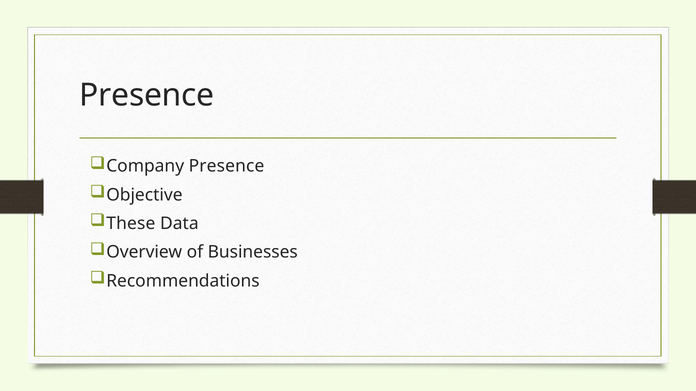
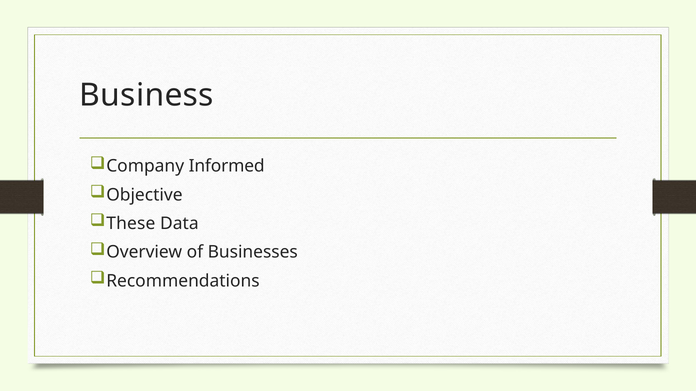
Presence: Presence -> Business (147, 95)
Company Presence: Presence -> Informed (227, 166)
